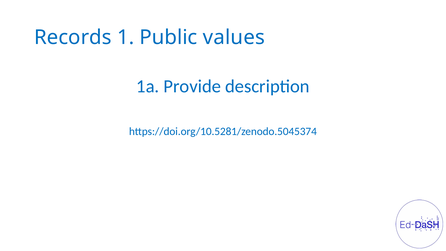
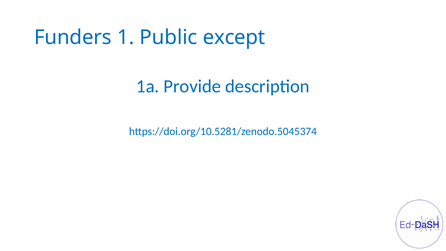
Records: Records -> Funders (73, 37)
values: values -> except (234, 37)
